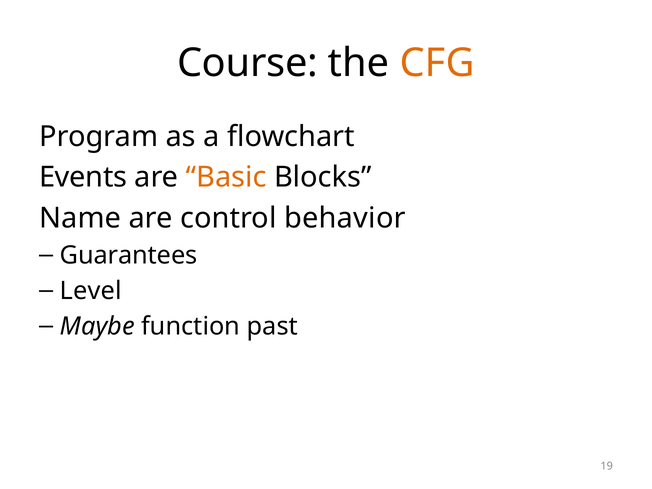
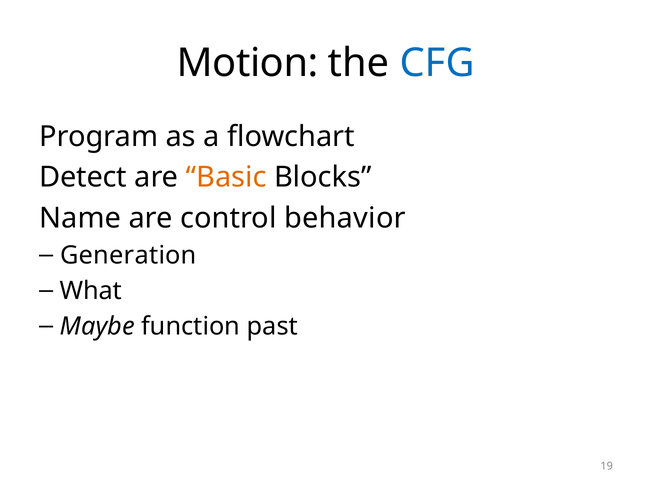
Course: Course -> Motion (248, 63)
CFG colour: orange -> blue (437, 63)
Events: Events -> Detect (83, 177)
Guarantees: Guarantees -> Generation (128, 255)
Level: Level -> What (91, 291)
